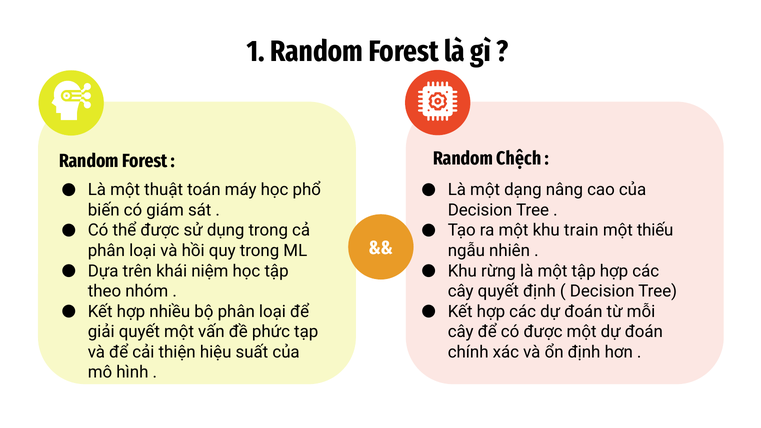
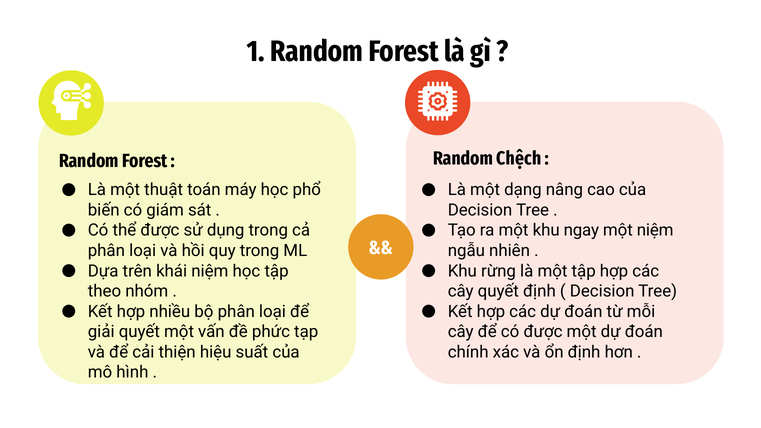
train: train -> ngay (581, 230)
một thiếu: thiếu -> niệm (655, 230)
